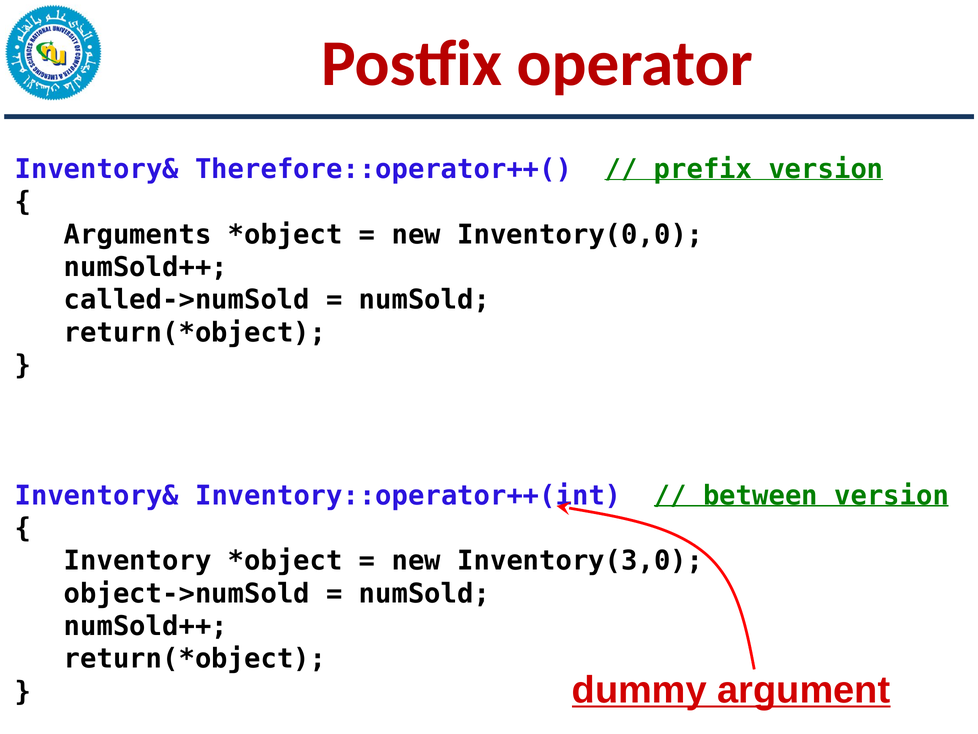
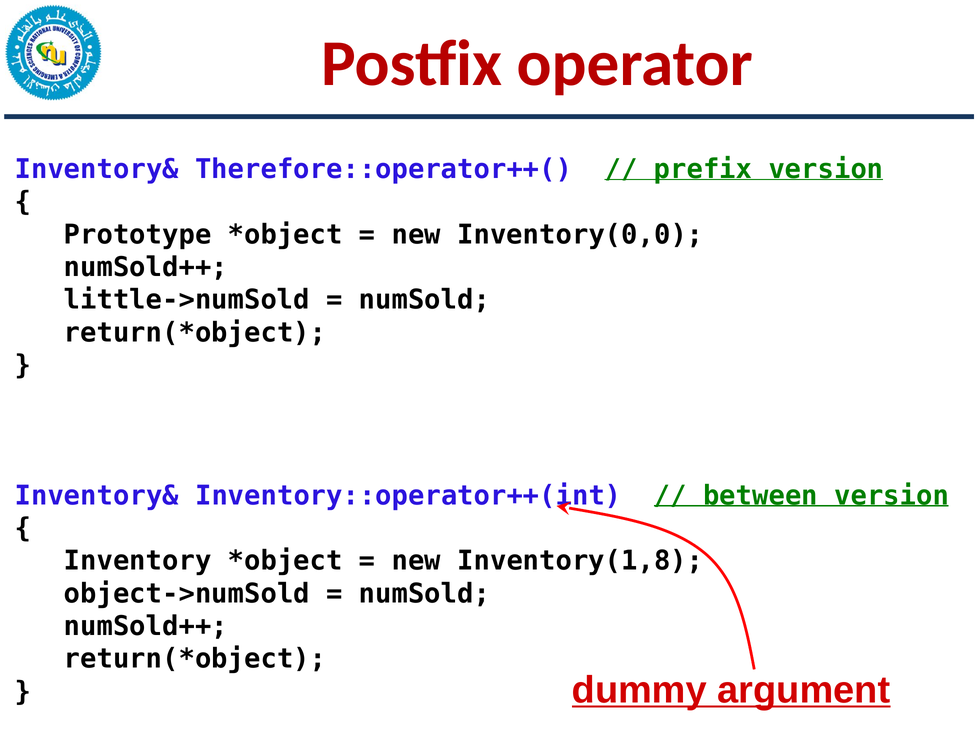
Arguments: Arguments -> Prototype (138, 234)
called->numSold: called->numSold -> little->numSold (187, 300)
Inventory(3,0: Inventory(3,0 -> Inventory(1,8 (580, 561)
